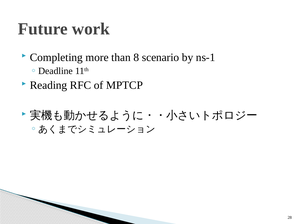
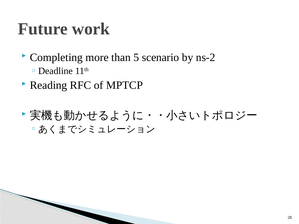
8: 8 -> 5 (136, 57)
ns-1: ns-1 -> ns-2 (206, 57)
